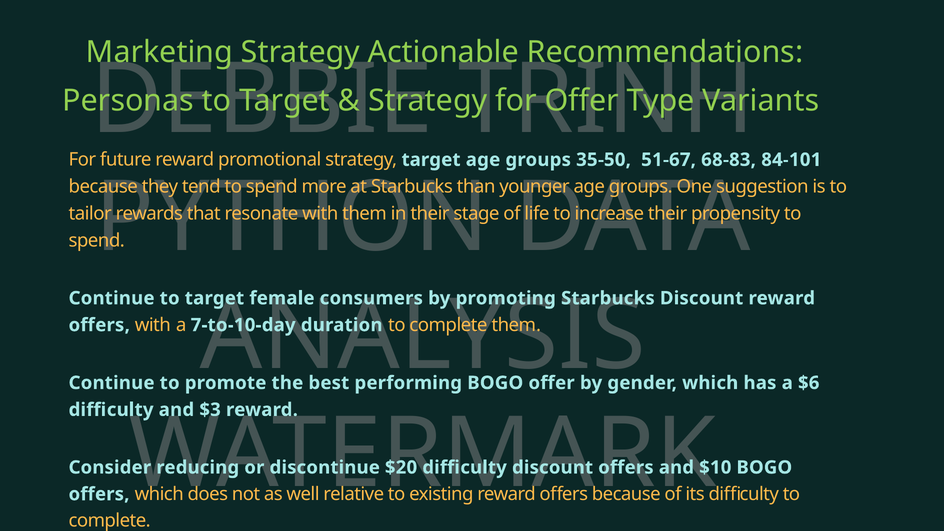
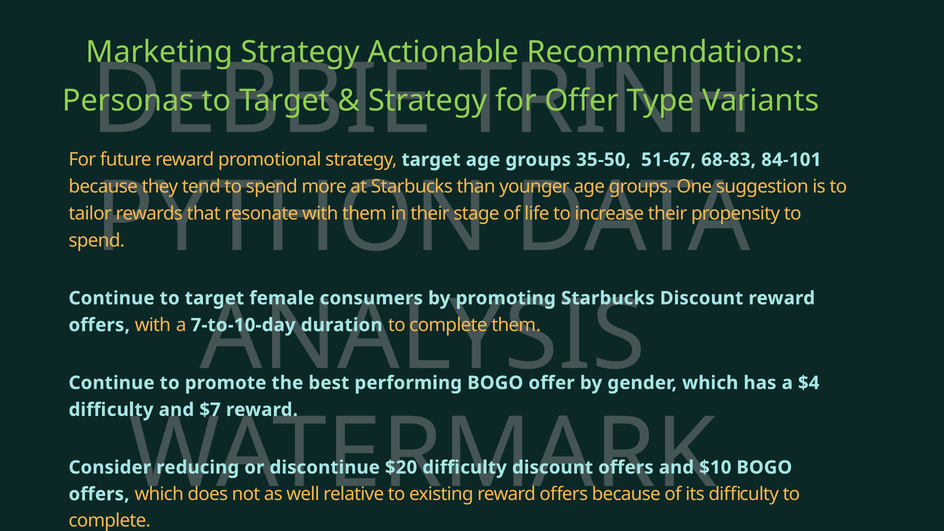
$6: $6 -> $4 (809, 383)
$3: $3 -> $7 (210, 410)
